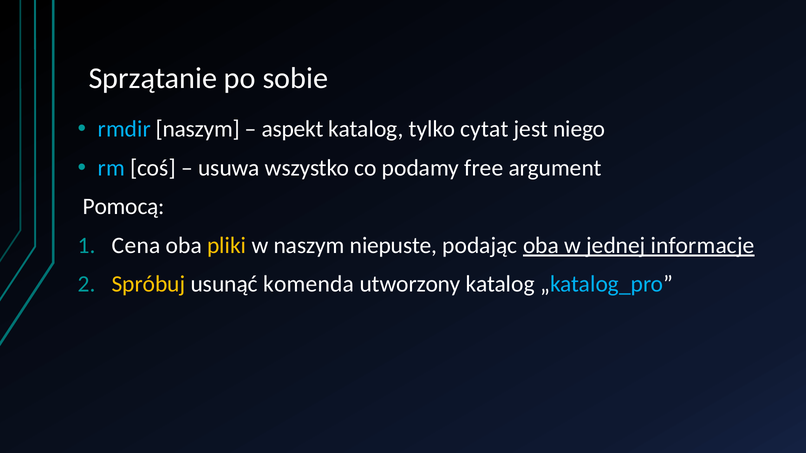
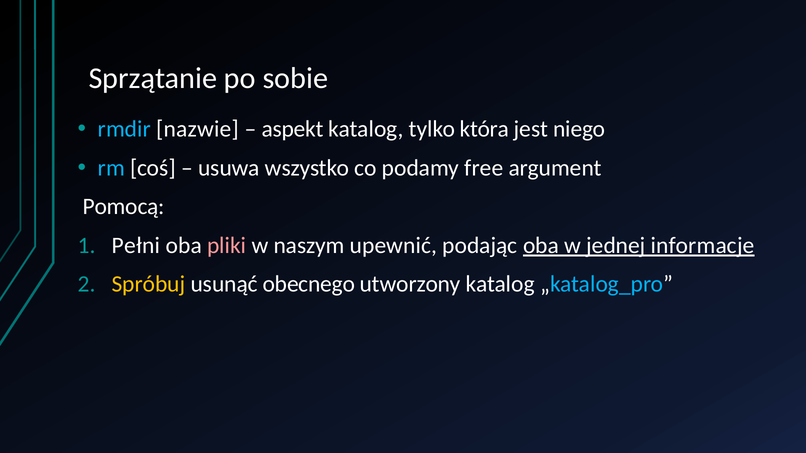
rmdir naszym: naszym -> nazwie (198, 129)
cytat: cytat -> która (484, 129)
Cena: Cena -> Pełni (136, 246)
pliki colour: yellow -> pink (227, 246)
niepuste: niepuste -> upewnić (393, 246)
komenda: komenda -> obecnego (309, 284)
